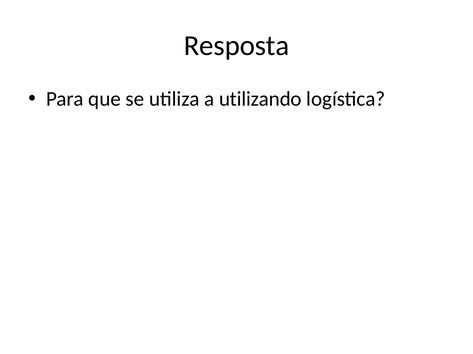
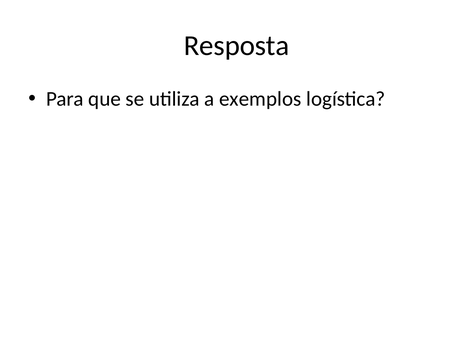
utilizando: utilizando -> exemplos (260, 99)
